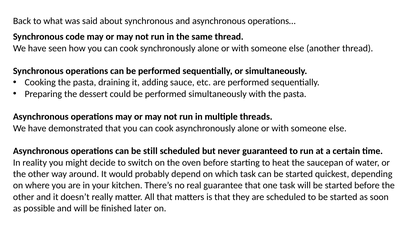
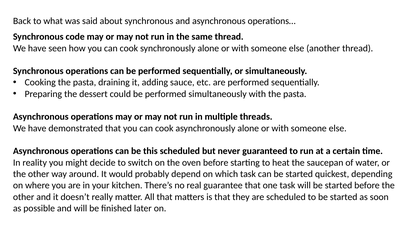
still: still -> this (150, 151)
